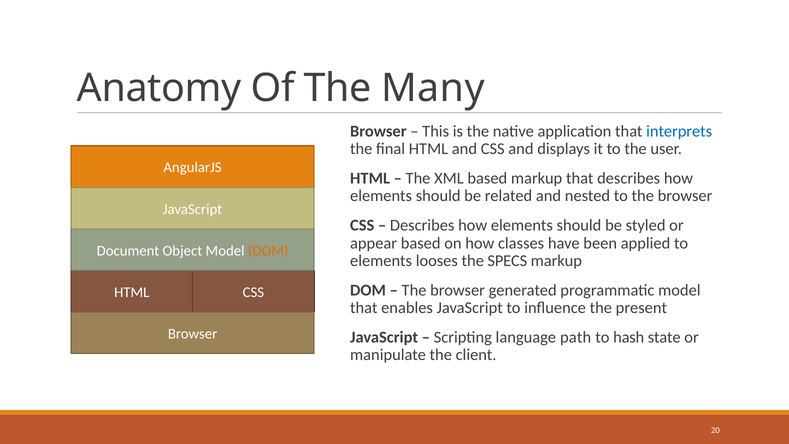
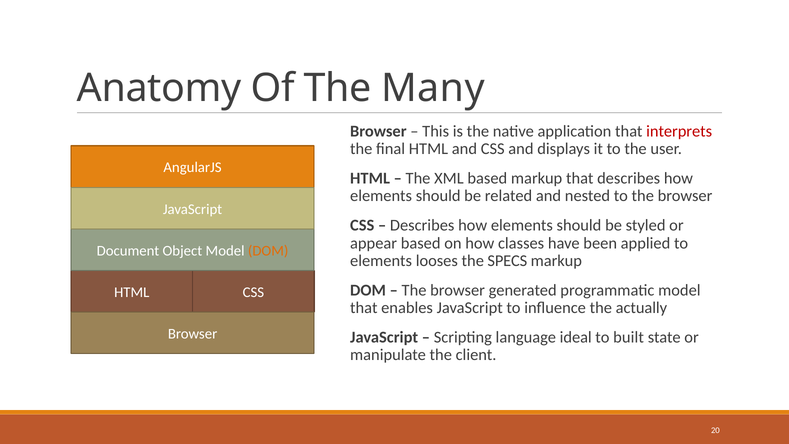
interprets colour: blue -> red (679, 131)
present: present -> actually (641, 308)
path: path -> ideal (576, 337)
hash: hash -> built (629, 337)
